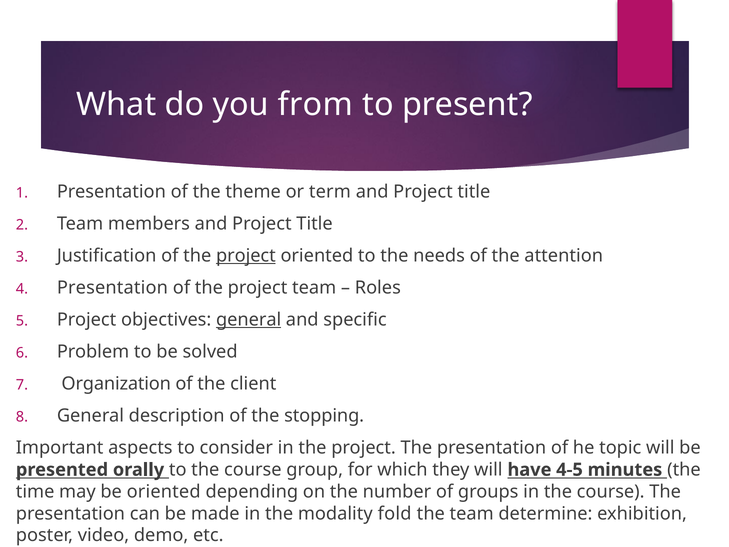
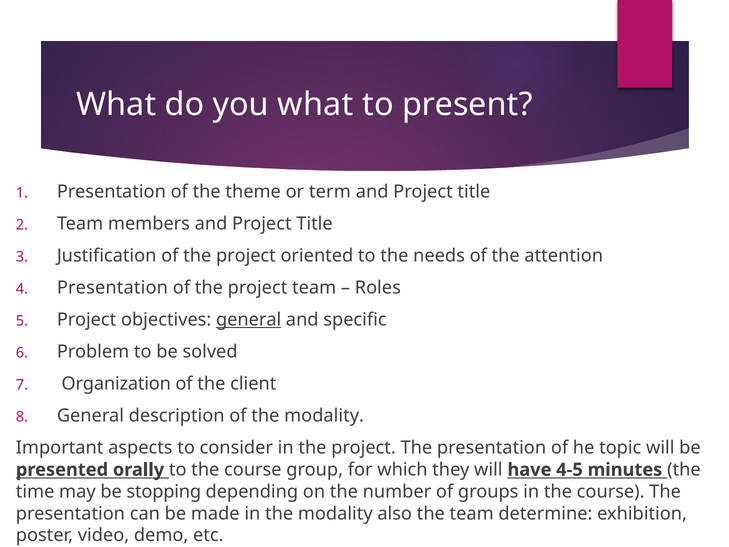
you from: from -> what (315, 104)
project underline: present -> none (246, 256)
of the stopping: stopping -> modality (324, 416)
be oriented: oriented -> stopping (164, 491)
fold: fold -> also (395, 513)
